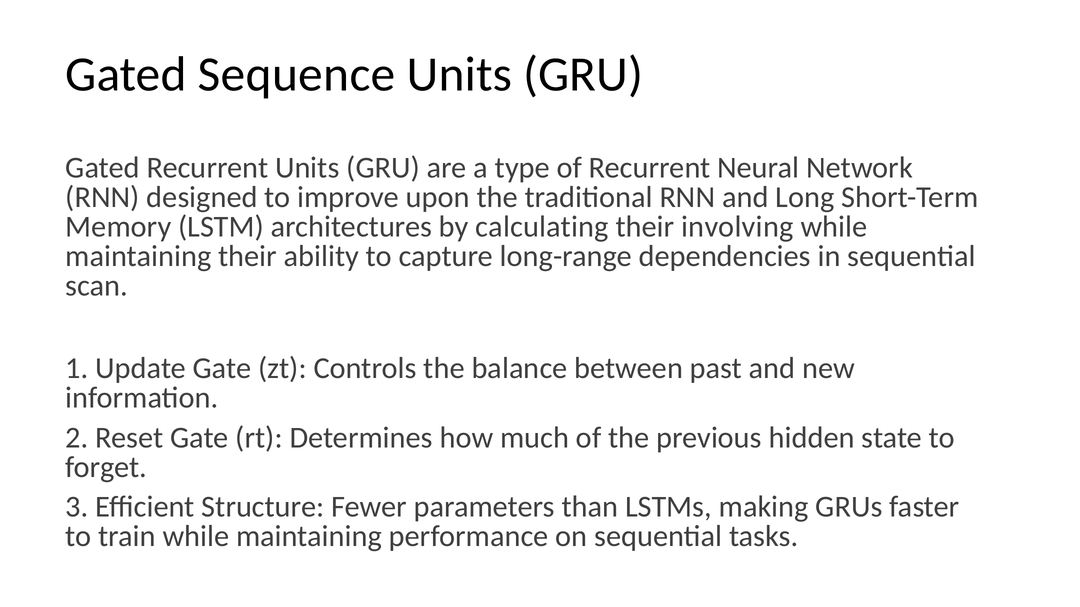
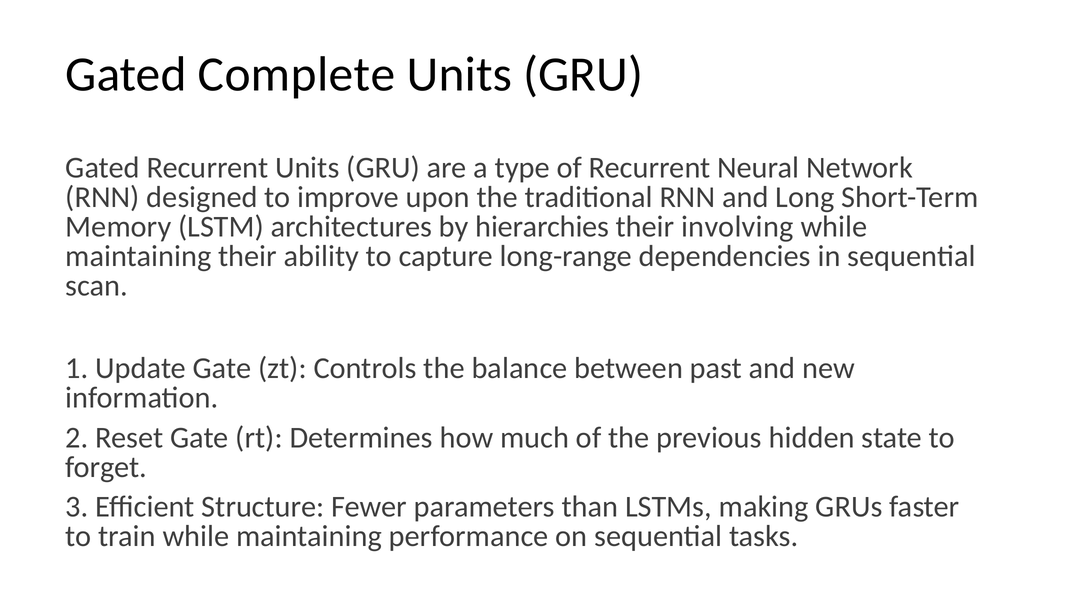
Sequence: Sequence -> Complete (297, 74)
calculating: calculating -> hierarchies (542, 227)
